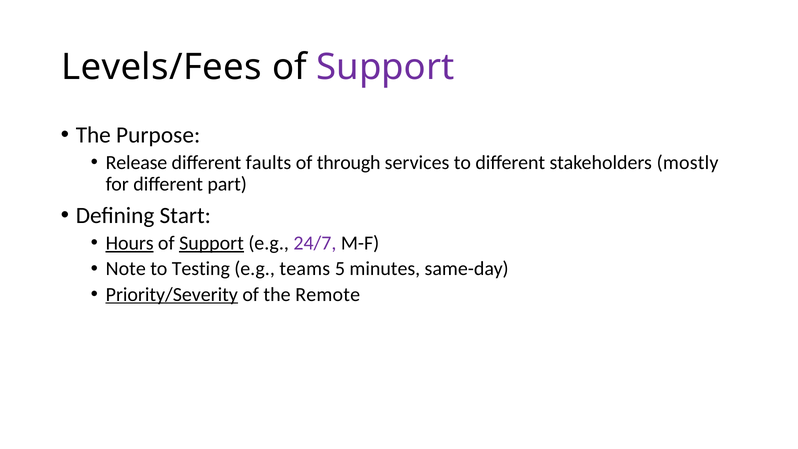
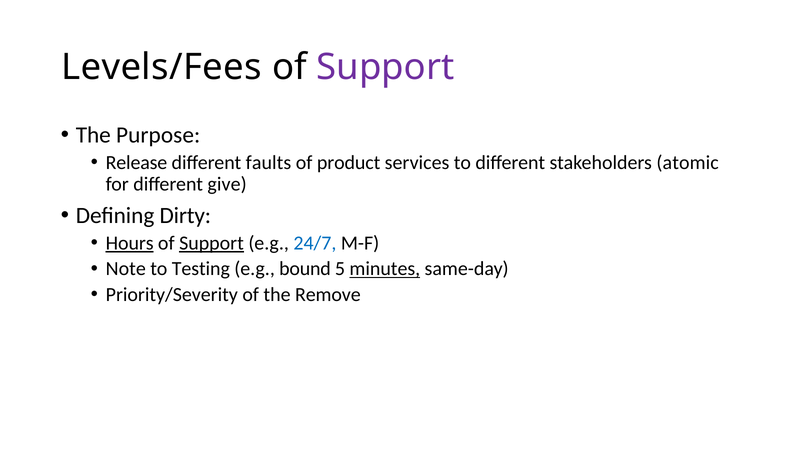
through: through -> product (349, 162)
mostly: mostly -> atomic (688, 162)
part: part -> give (227, 184)
Start: Start -> Dirty (185, 216)
24/7 colour: purple -> blue (315, 243)
teams: teams -> bound (305, 269)
minutes underline: none -> present (385, 269)
Priority/Severity underline: present -> none (172, 294)
Remote: Remote -> Remove (328, 294)
